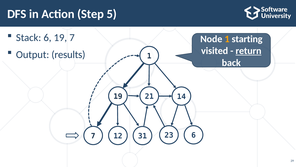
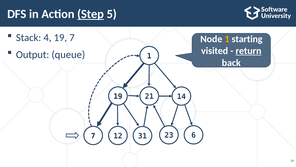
Step underline: none -> present (91, 14)
Stack 6: 6 -> 4 (47, 38)
results: results -> queue (68, 54)
